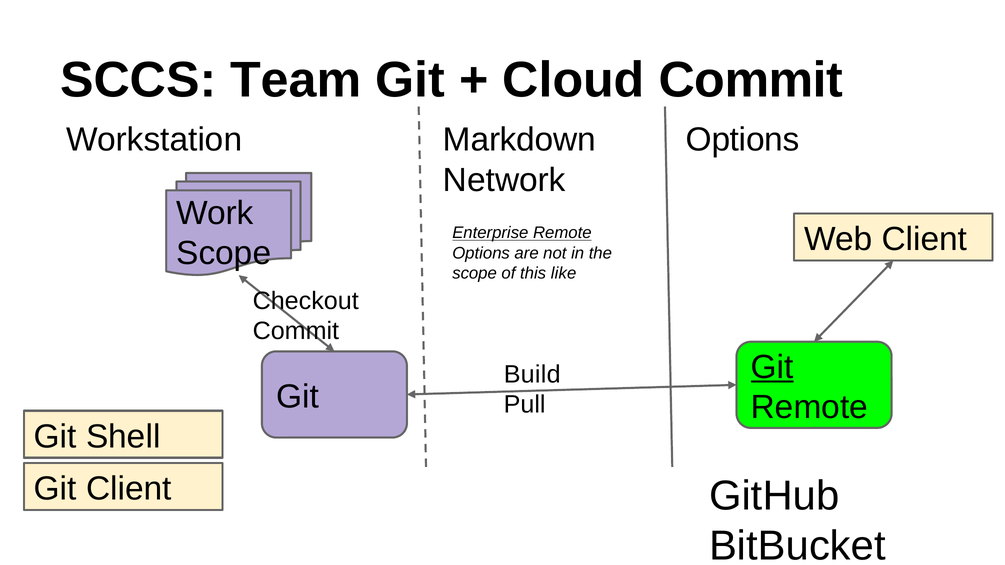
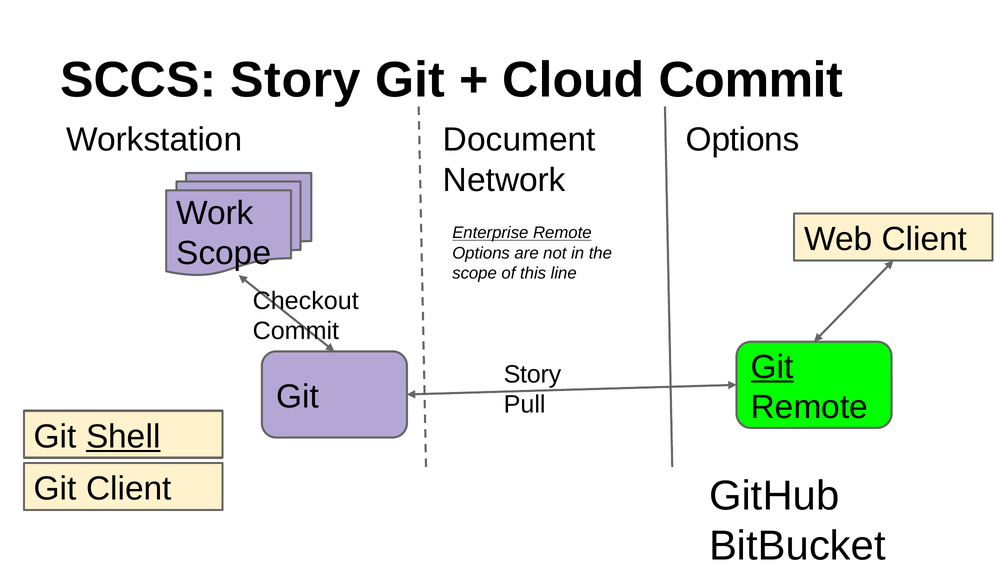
SCCS Team: Team -> Story (296, 80)
Markdown: Markdown -> Document (519, 140)
like: like -> line (564, 273)
Build: Build -> Story (532, 375)
Shell underline: none -> present (123, 437)
